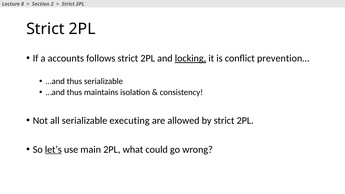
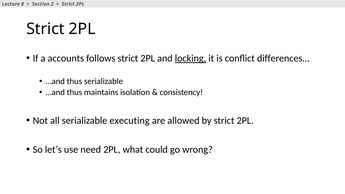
prevention…: prevention… -> differences… (283, 58)
let’s underline: present -> none (53, 150)
main: main -> need (91, 150)
